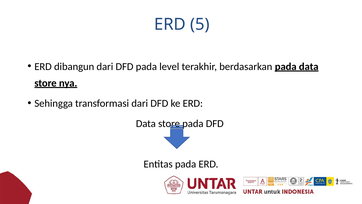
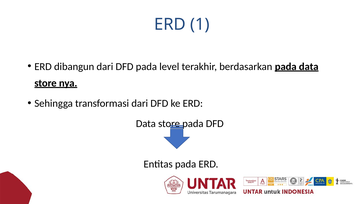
5: 5 -> 1 (200, 24)
